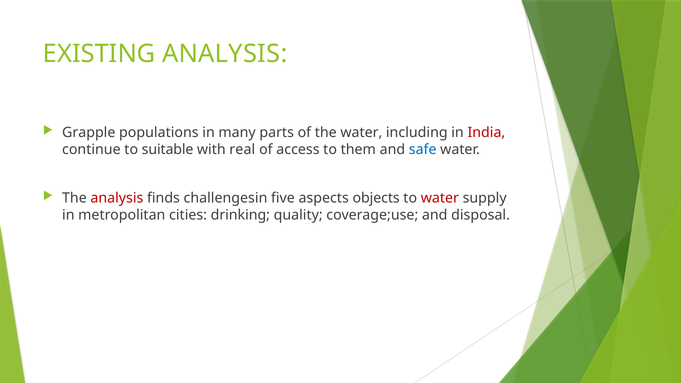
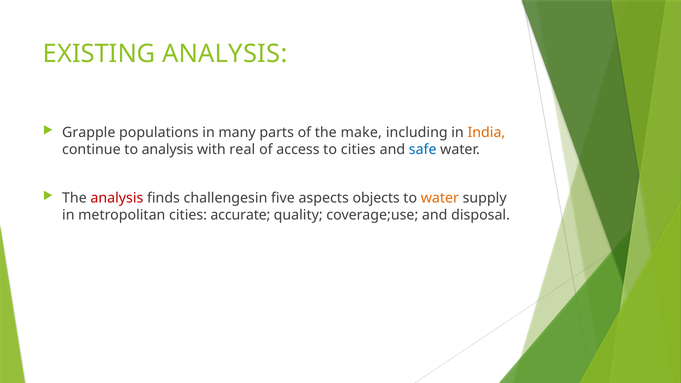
the water: water -> make (361, 133)
India colour: red -> orange (486, 133)
to suitable: suitable -> analysis (168, 150)
to them: them -> cities (358, 150)
water colour: red -> orange (440, 198)
drinking: drinking -> accurate (240, 215)
